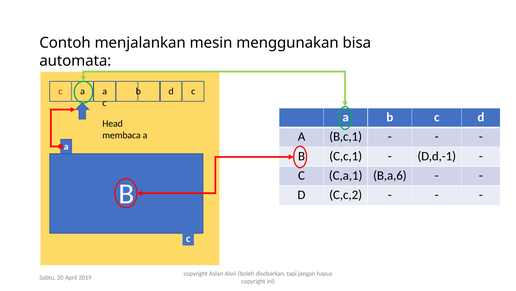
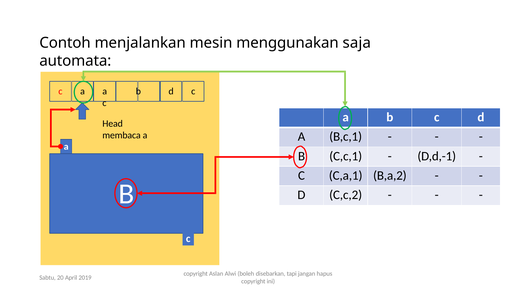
bisa: bisa -> saja (357, 43)
B,a,6: B,a,6 -> B,a,2 (390, 175)
